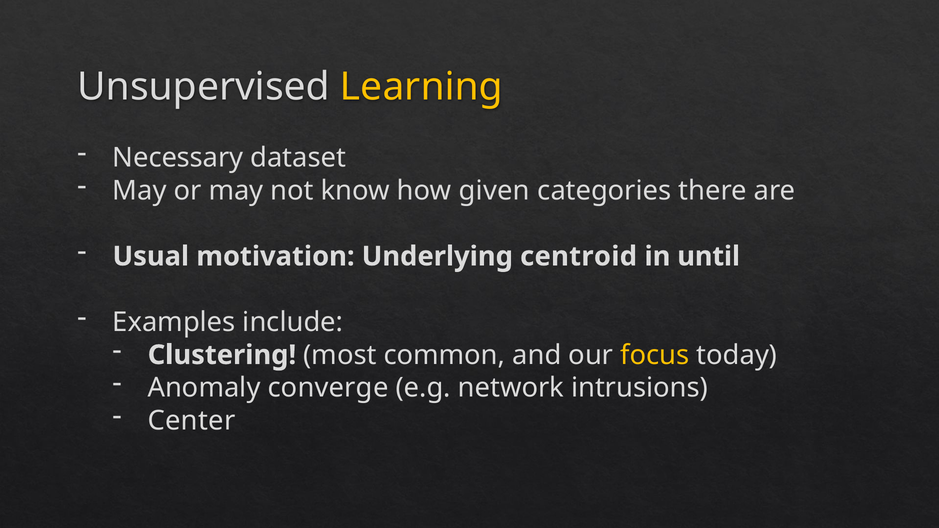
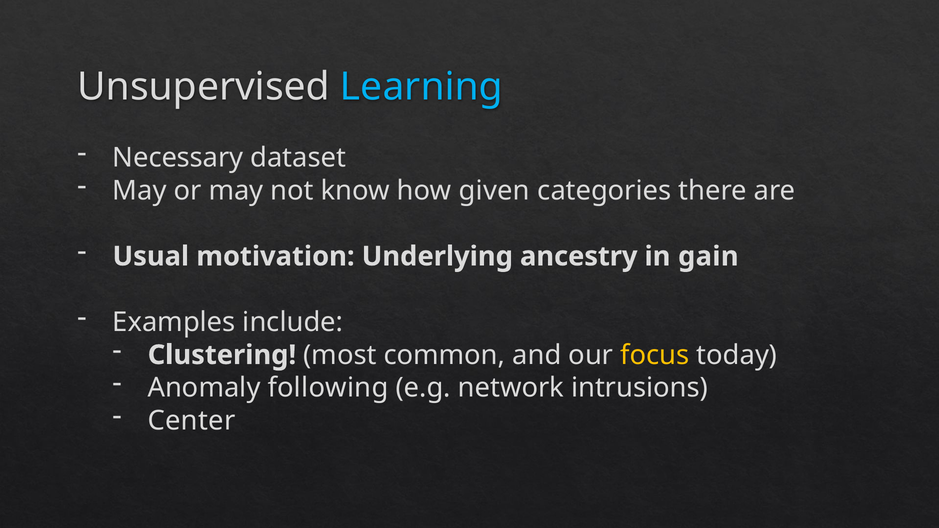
Learning colour: yellow -> light blue (421, 87)
centroid: centroid -> ancestry (579, 256)
until: until -> gain (708, 256)
converge: converge -> following (328, 388)
